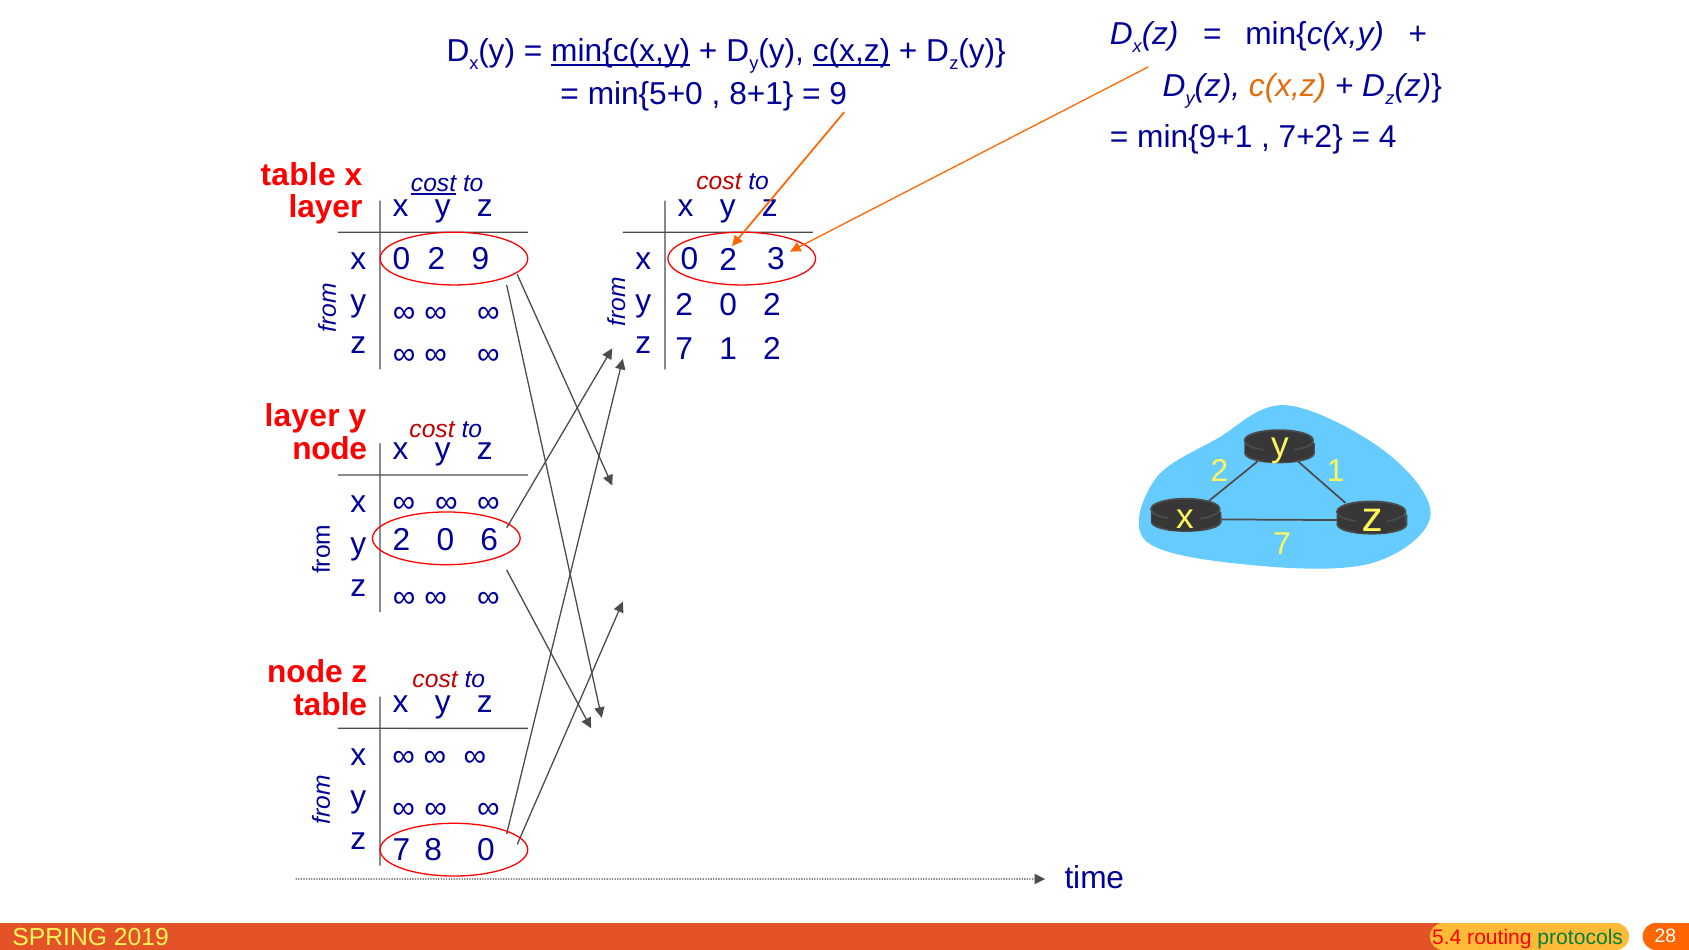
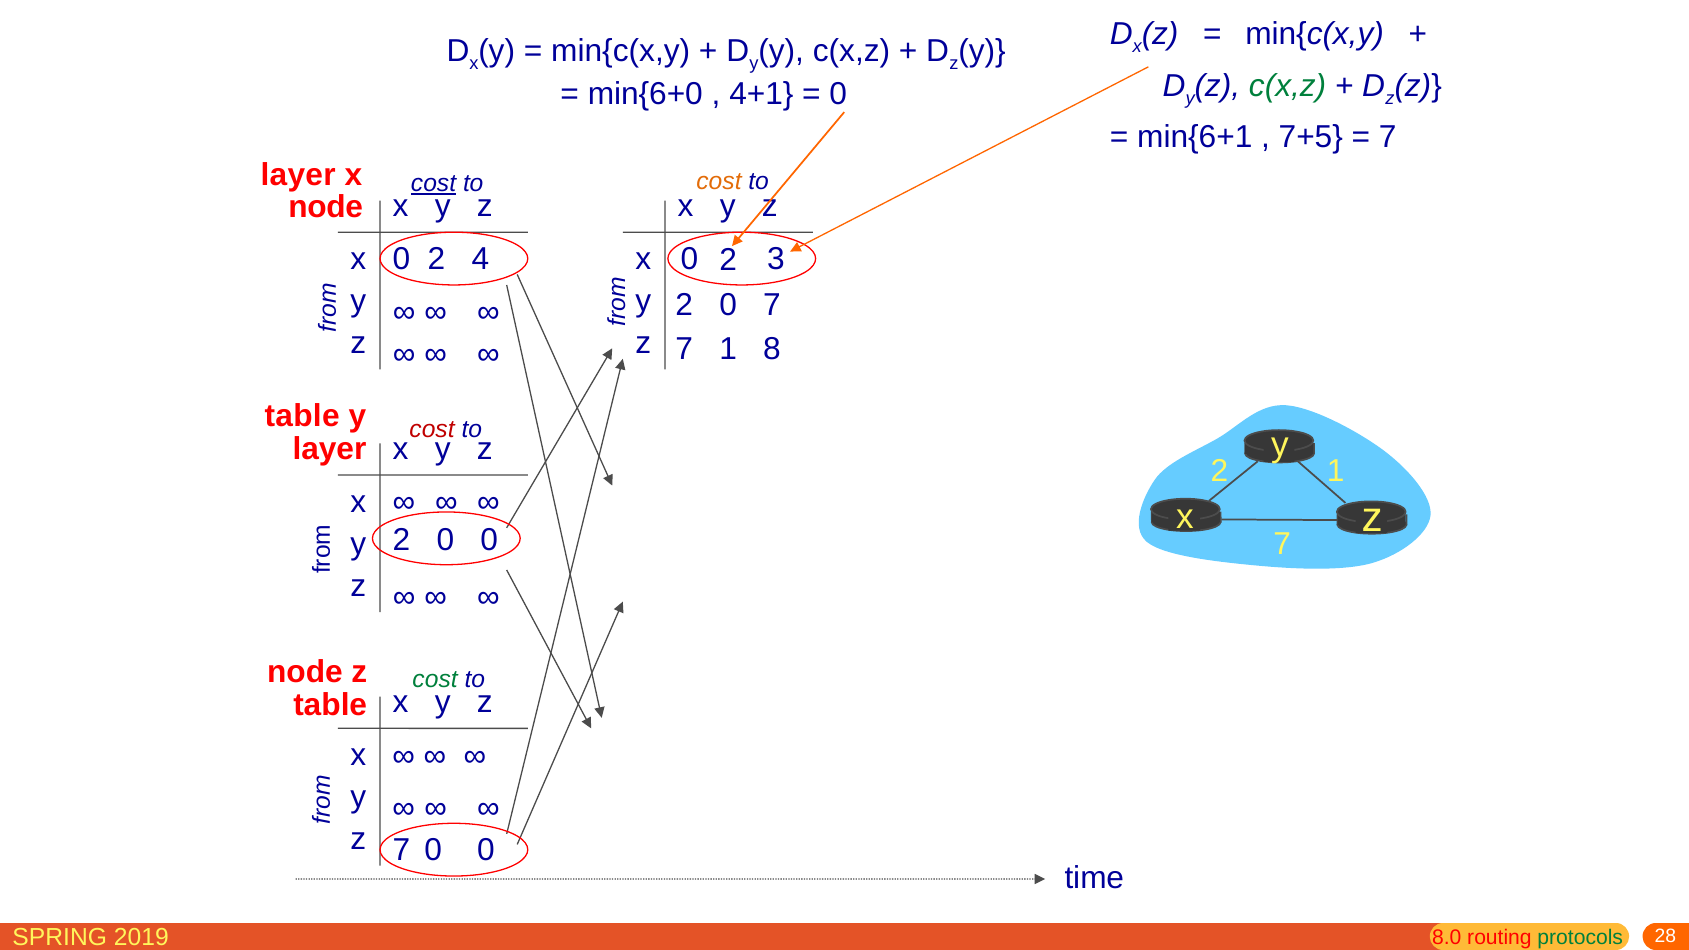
min{c(x,y underline: present -> none (621, 51)
c(x,z underline: present -> none (852, 51)
c(x,z colour: orange -> green (1288, 86)
min{5+0: min{5+0 -> min{6+0 (645, 94)
8+1: 8+1 -> 4+1 (761, 94)
9: 9 -> 0 (838, 94)
min{9+1: min{9+1 -> min{6+1 (1195, 137)
7+2: 7+2 -> 7+5 (1311, 137)
4: 4 -> 7 (1388, 137)
table: table -> layer (298, 175)
cost colour: red -> orange (719, 181)
layer: layer -> node (326, 207)
2 9: 9 -> 4 (481, 259)
2 0 2: 2 -> 7 (772, 305)
7 1 2: 2 -> 8 (772, 349)
layer: layer -> table (302, 417)
node: node -> layer (329, 449)
2 0 6: 6 -> 0 (489, 540)
cost colour: red -> green (435, 679)
7 8: 8 -> 0 (433, 850)
5.4: 5.4 -> 8.0 (1447, 938)
